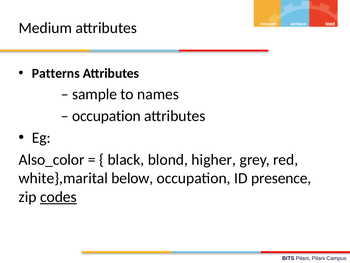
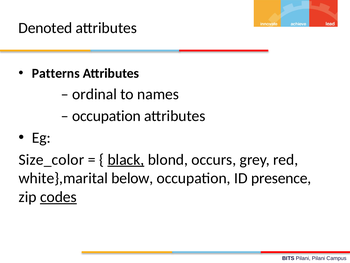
Medium: Medium -> Denoted (45, 28)
sample: sample -> ordinal (95, 94)
Also_color: Also_color -> Size_color (51, 159)
black underline: none -> present (126, 159)
higher: higher -> occurs (214, 159)
